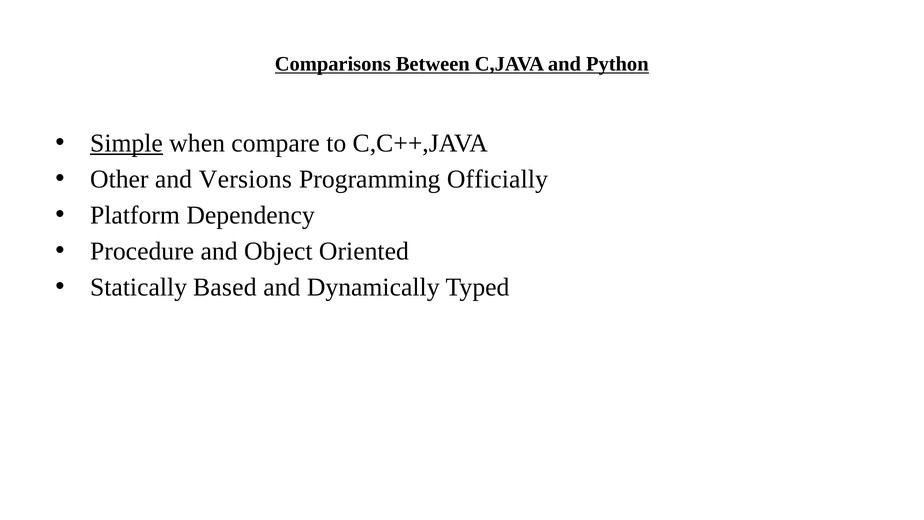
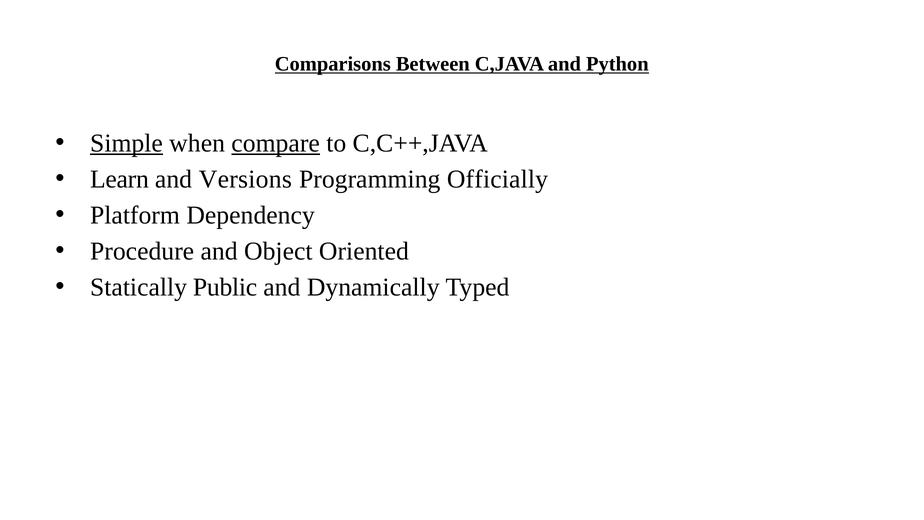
compare underline: none -> present (276, 143)
Other: Other -> Learn (119, 179)
Based: Based -> Public (225, 287)
